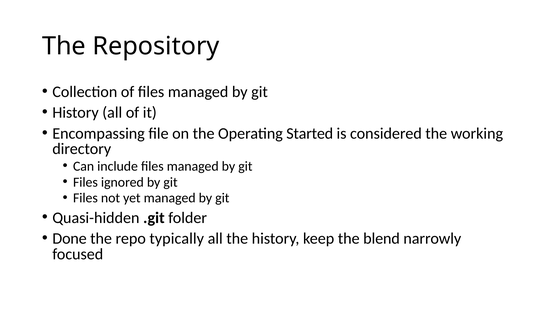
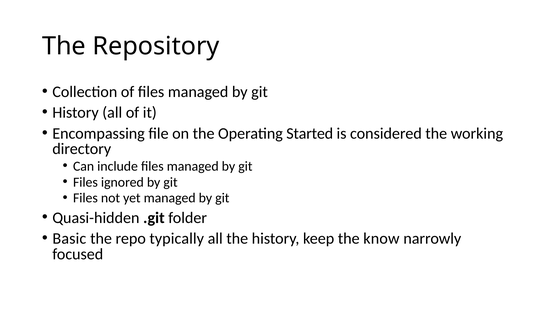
Done: Done -> Basic (69, 238)
blend: blend -> know (381, 238)
